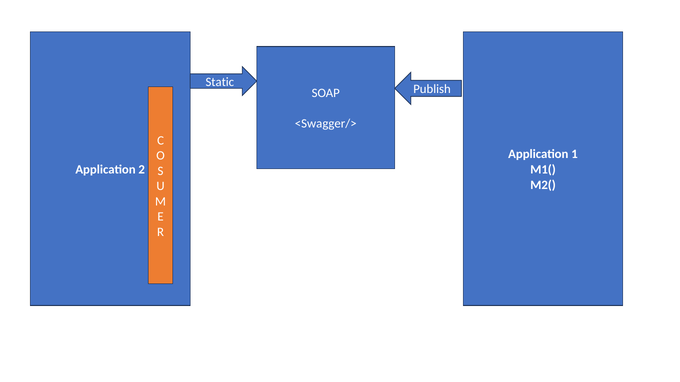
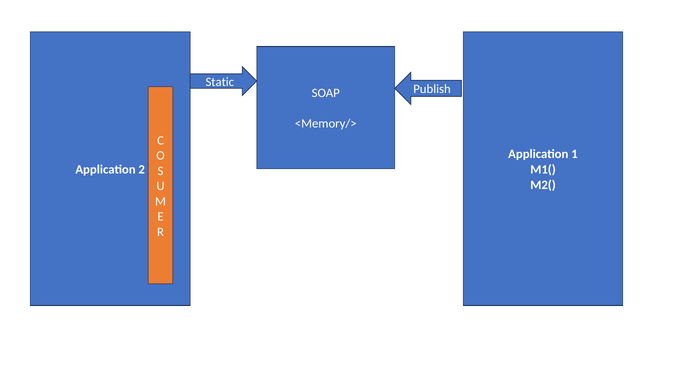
<Swagger/>: <Swagger/> -> <Memory/> (326, 124)
